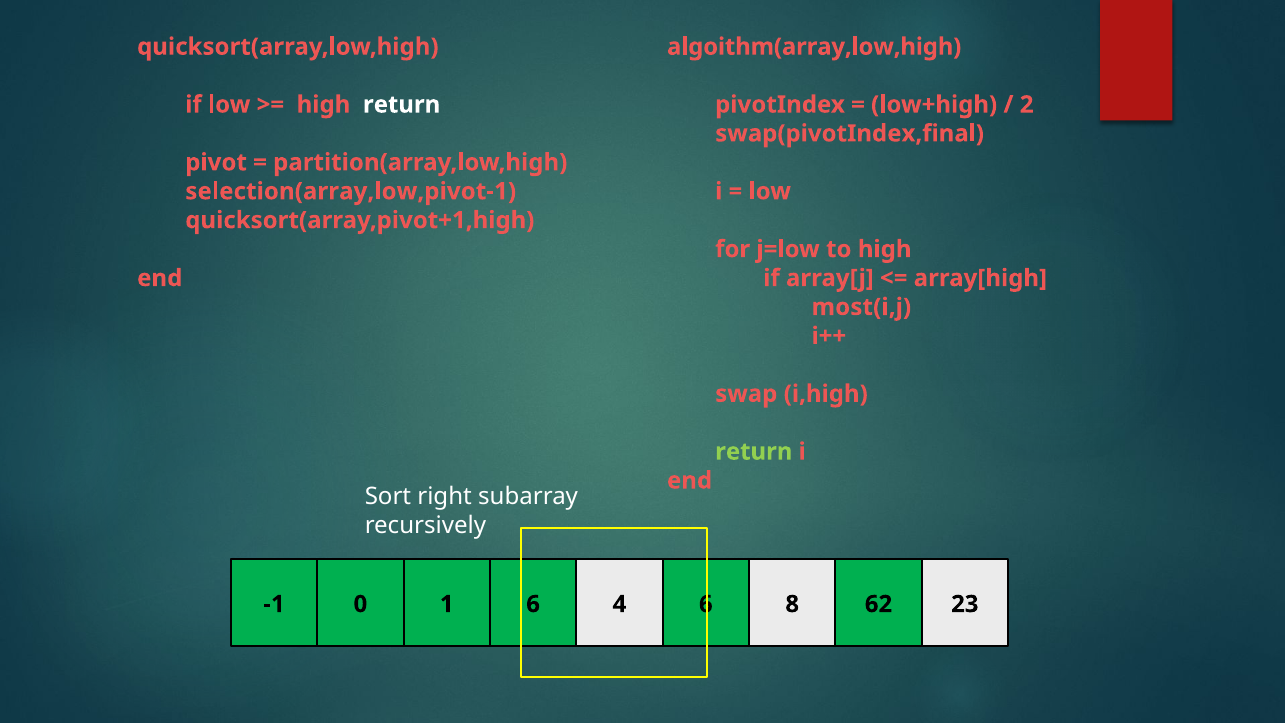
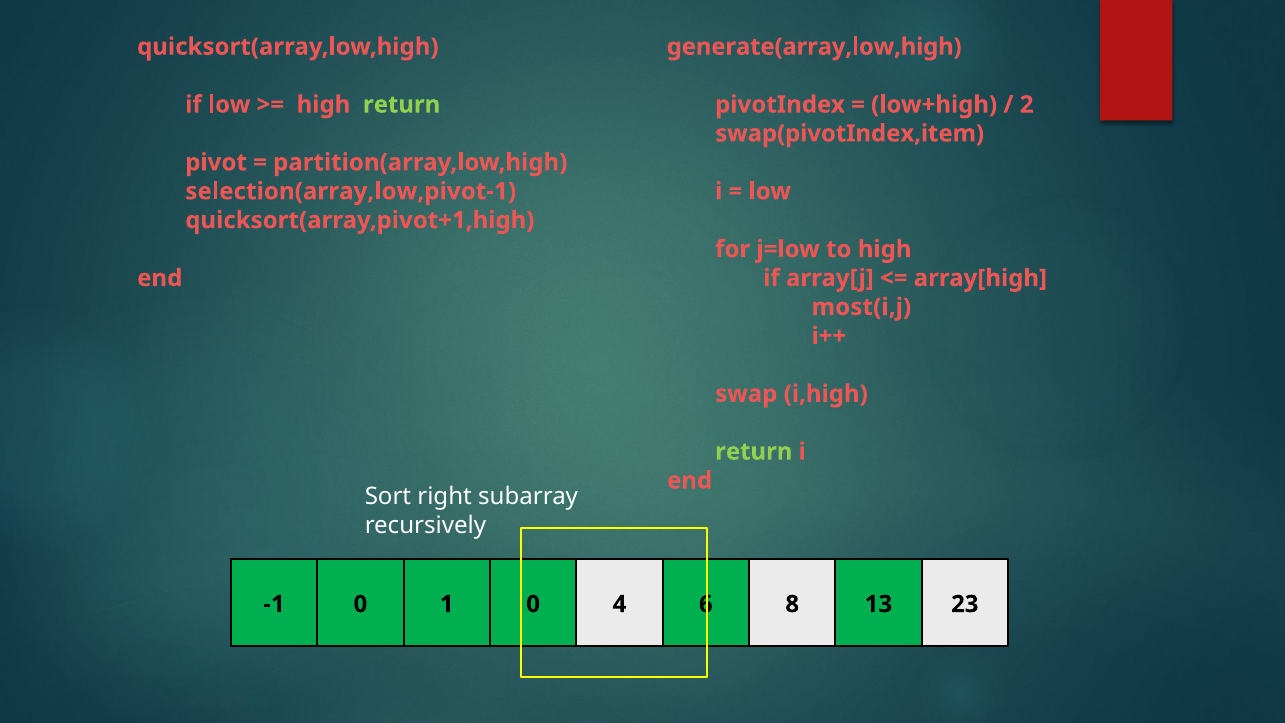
algoithm(array,low,high: algoithm(array,low,high -> generate(array,low,high (814, 47)
return colour: white -> light green (402, 105)
swap(pivotIndex,final: swap(pivotIndex,final -> swap(pivotIndex,item (850, 133)
1 6: 6 -> 0 (533, 604)
62: 62 -> 13 (879, 604)
